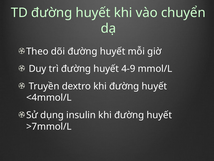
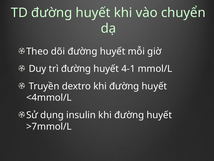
4-9: 4-9 -> 4-1 (128, 69)
